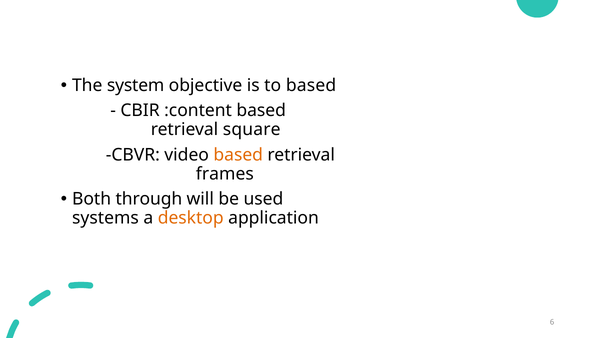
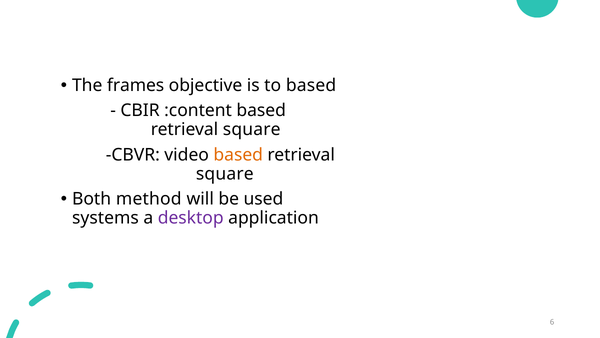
system: system -> frames (136, 85)
frames: frames -> square (225, 173)
through: through -> method (149, 199)
desktop colour: orange -> purple (191, 218)
